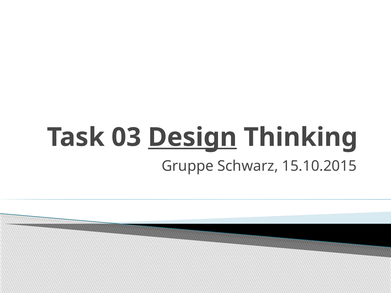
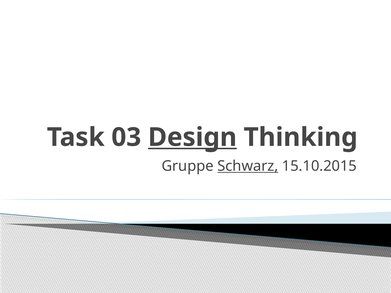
Schwarz underline: none -> present (248, 166)
